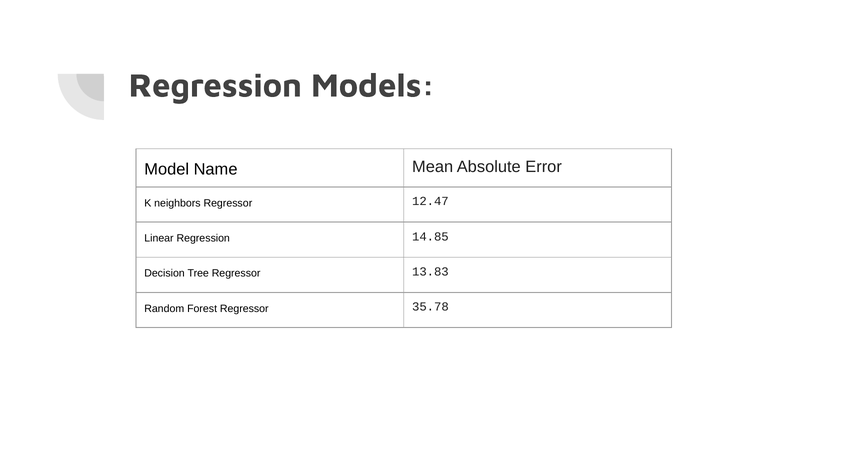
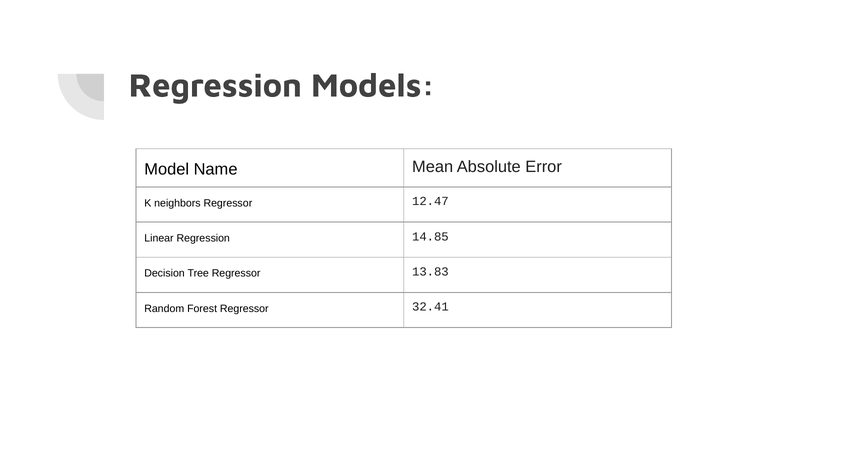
35.78: 35.78 -> 32.41 (430, 307)
